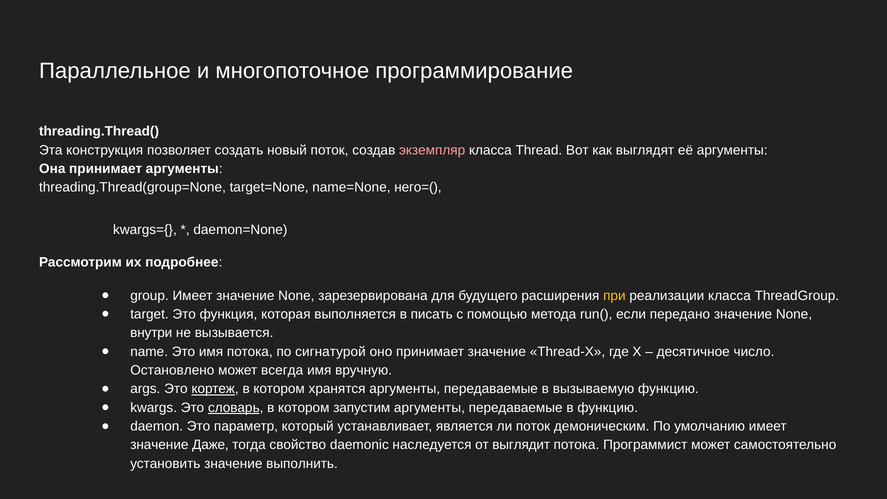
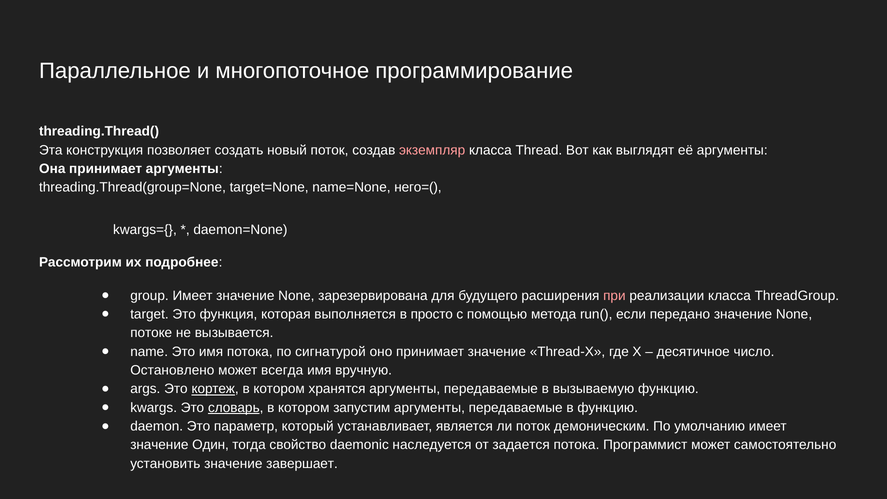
при colour: yellow -> pink (614, 296)
писать: писать -> просто (432, 314)
внутри: внутри -> потоке (151, 333)
Даже: Даже -> Один (210, 445)
выглядит: выглядит -> задается (521, 445)
выполнить: выполнить -> завершает (302, 464)
